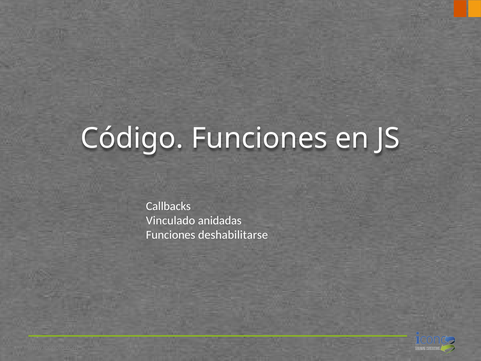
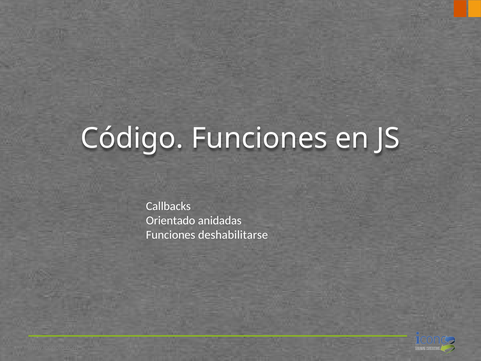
Vinculado: Vinculado -> Orientado (171, 220)
